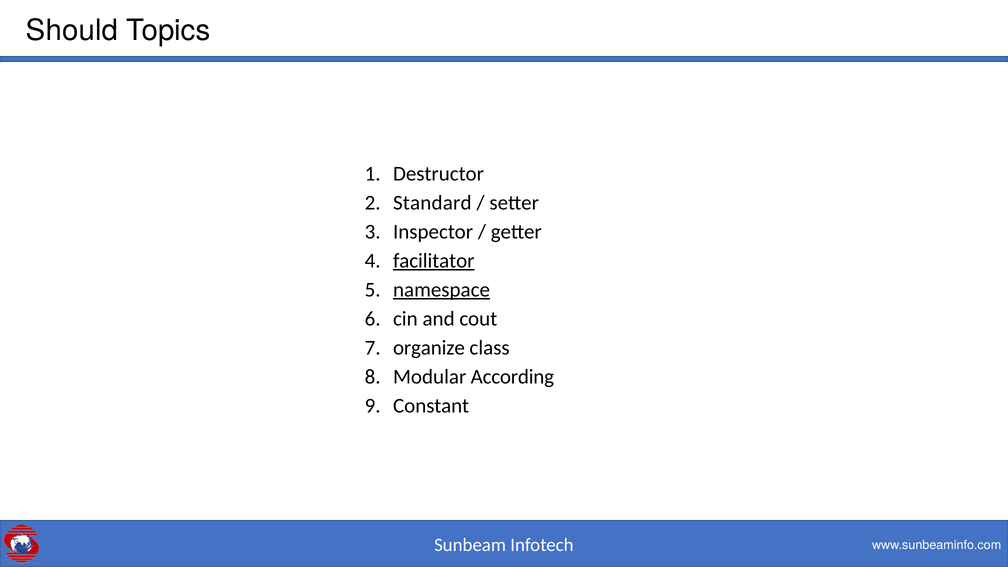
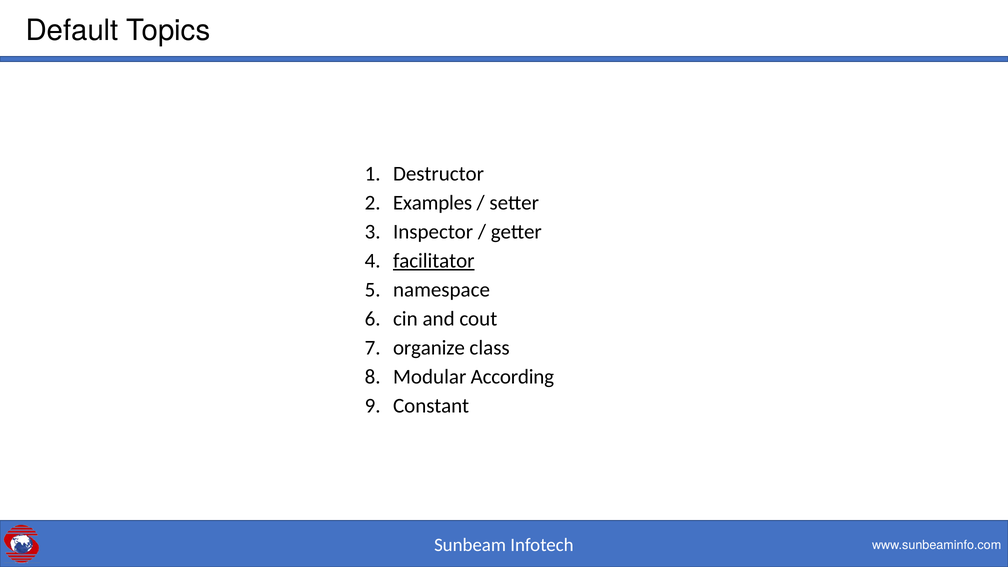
Should: Should -> Default (72, 31)
Standard: Standard -> Examples (433, 203)
namespace underline: present -> none (442, 290)
